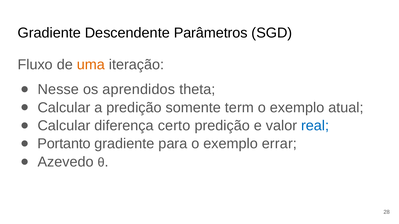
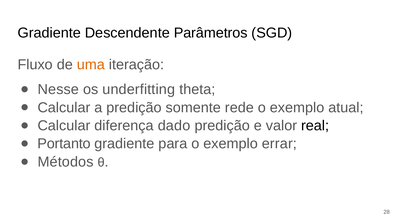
aprendidos: aprendidos -> underfitting (139, 90)
term: term -> rede (239, 108)
certo: certo -> dado (174, 126)
real colour: blue -> black (315, 126)
Azevedo: Azevedo -> Métodos (66, 162)
